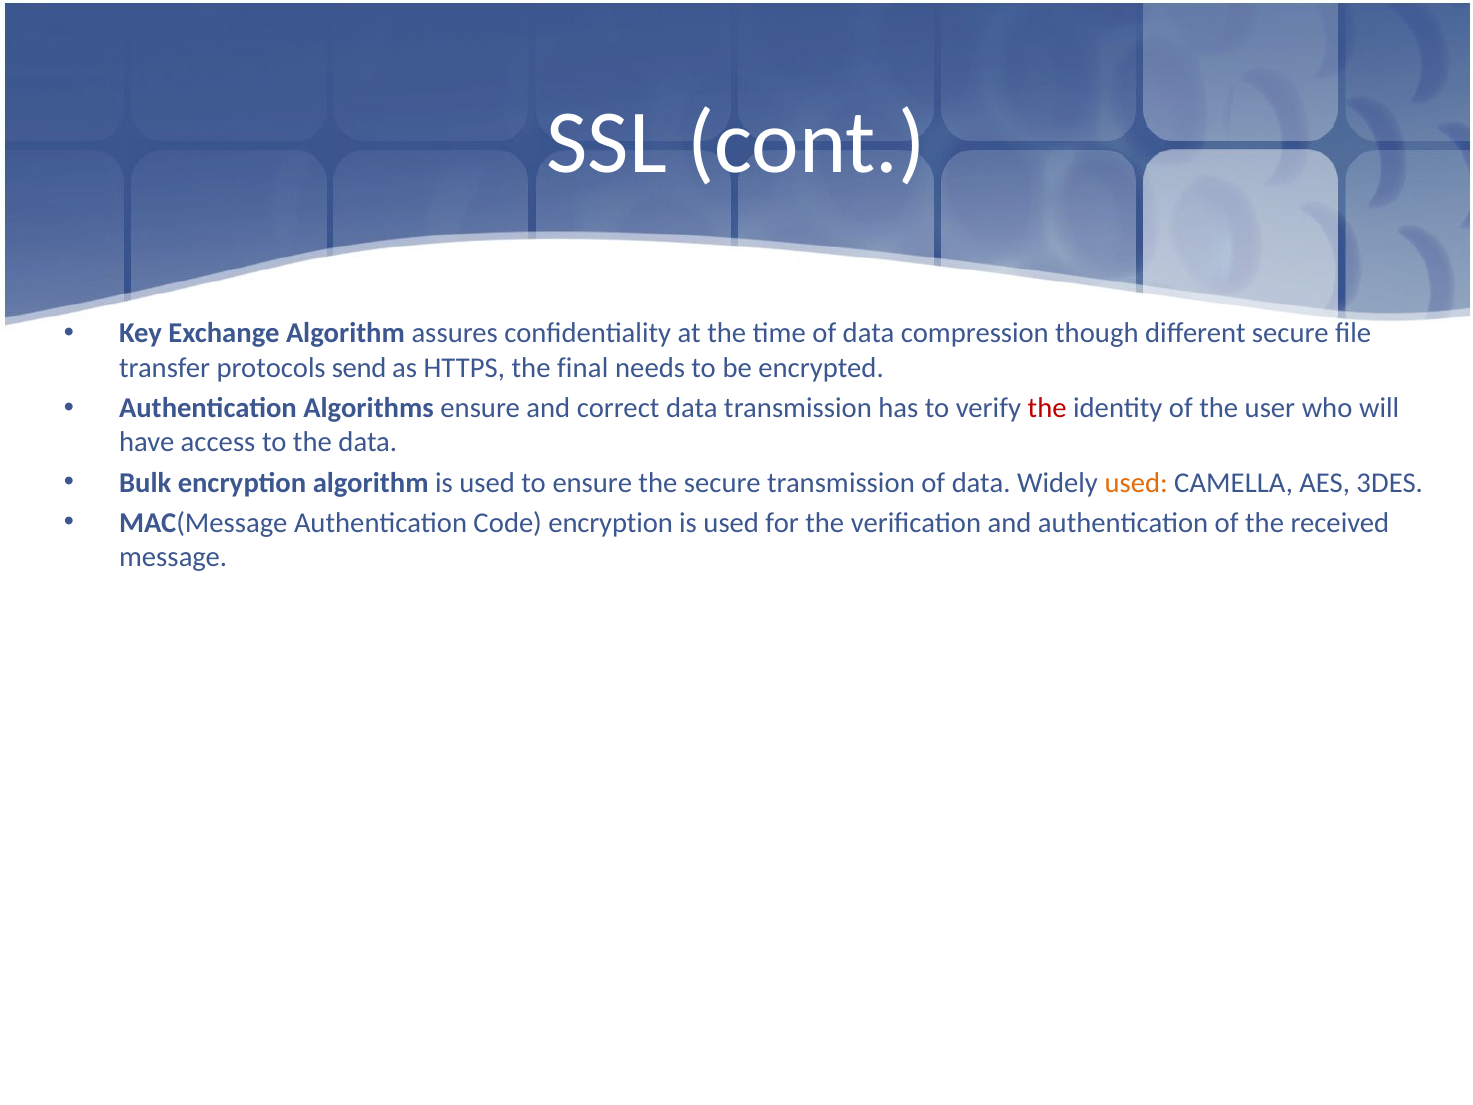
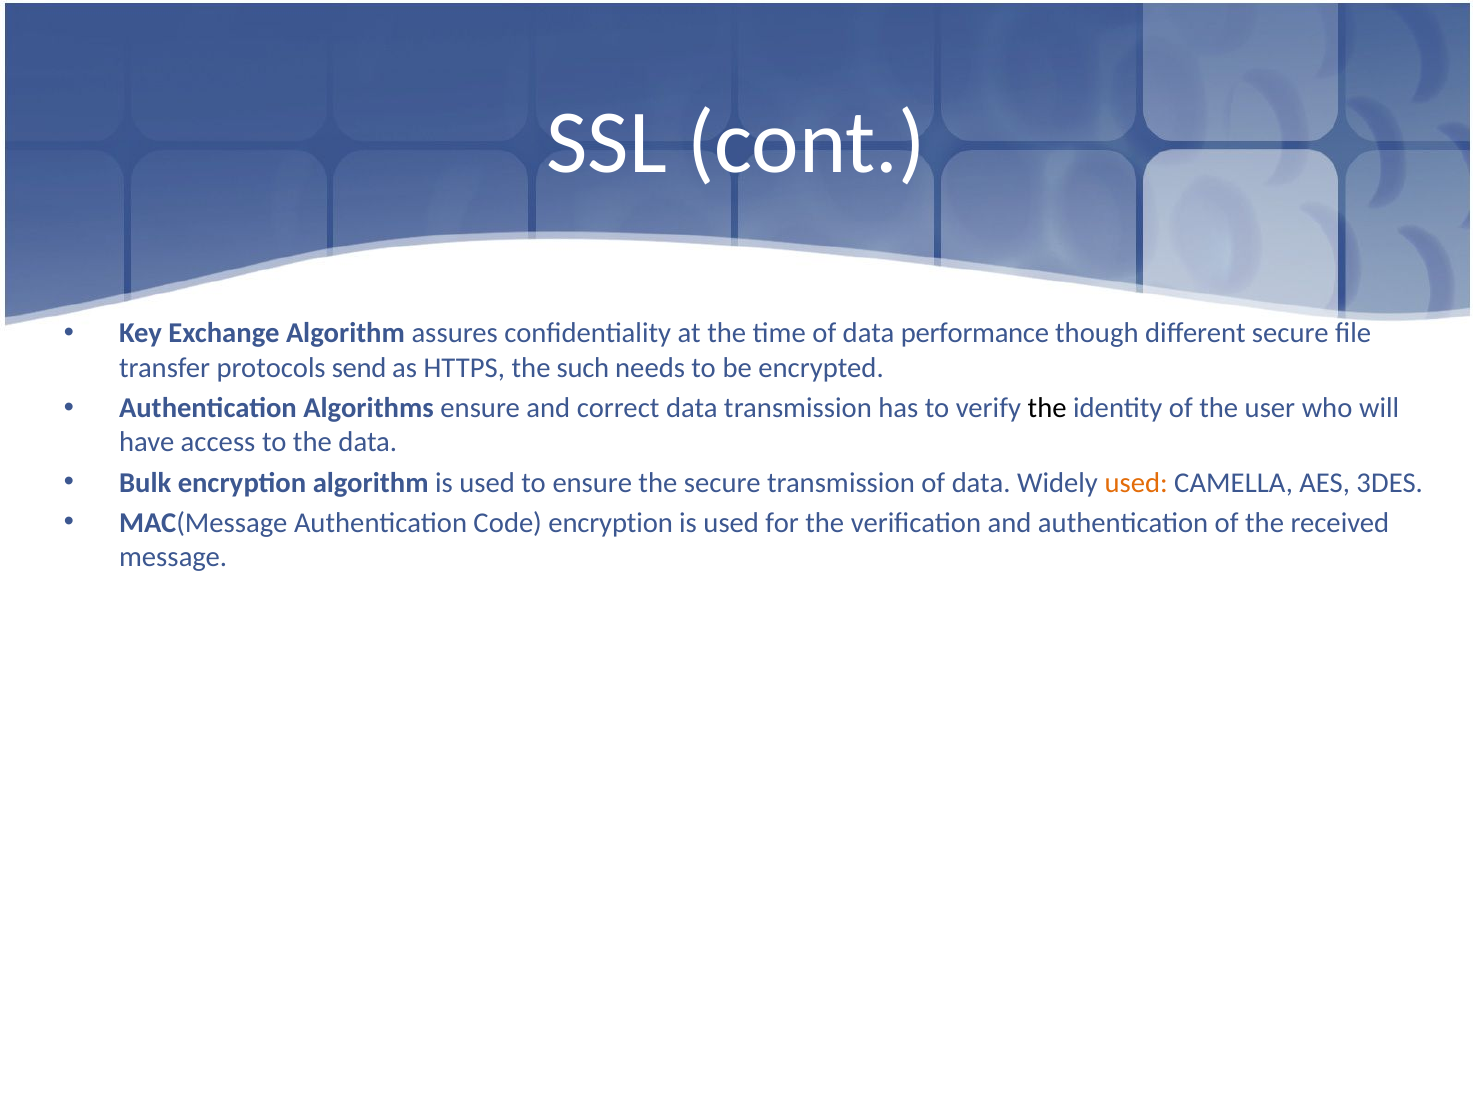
compression: compression -> performance (975, 333)
final: final -> such (583, 368)
the colour: red -> black (1047, 408)
